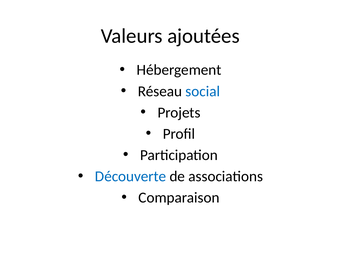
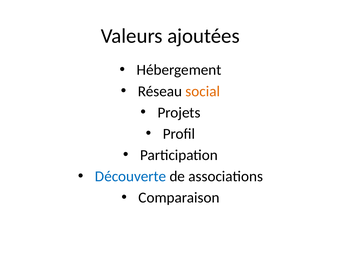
social colour: blue -> orange (203, 91)
